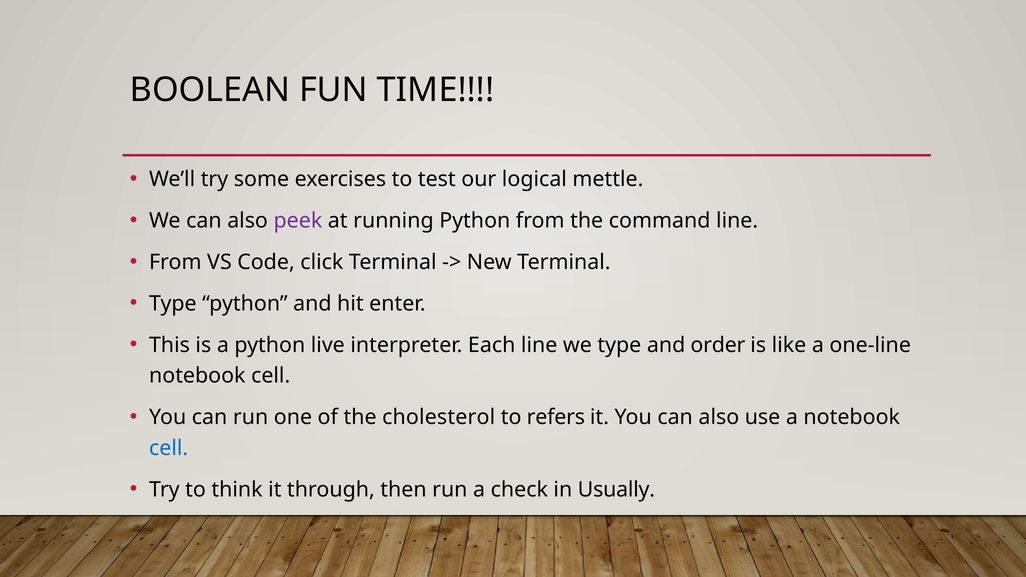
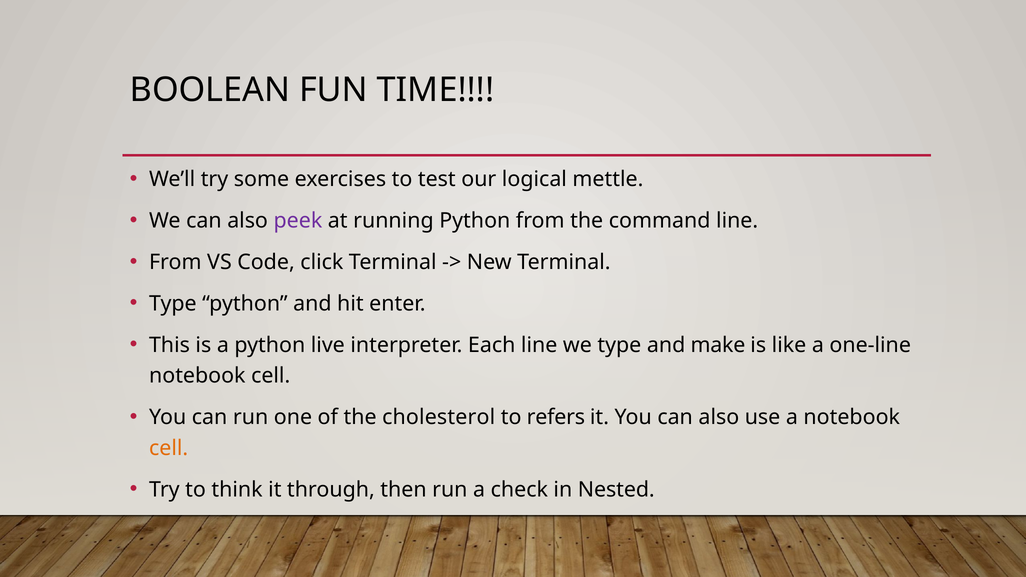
order: order -> make (718, 345)
cell colour: blue -> orange (169, 448)
Usually: Usually -> Nested (616, 490)
